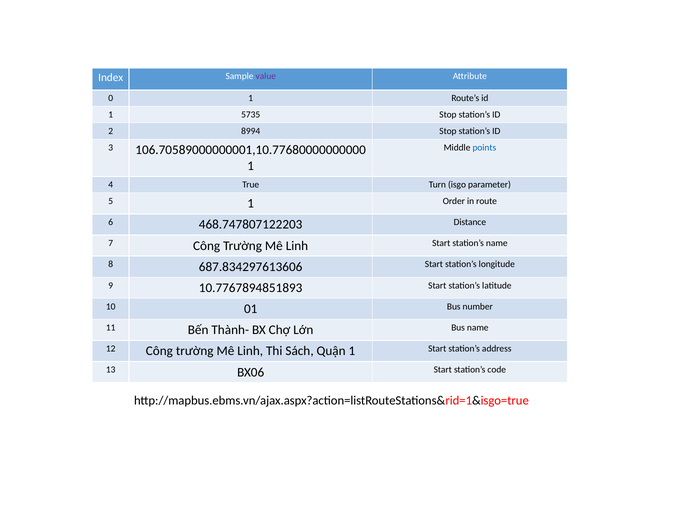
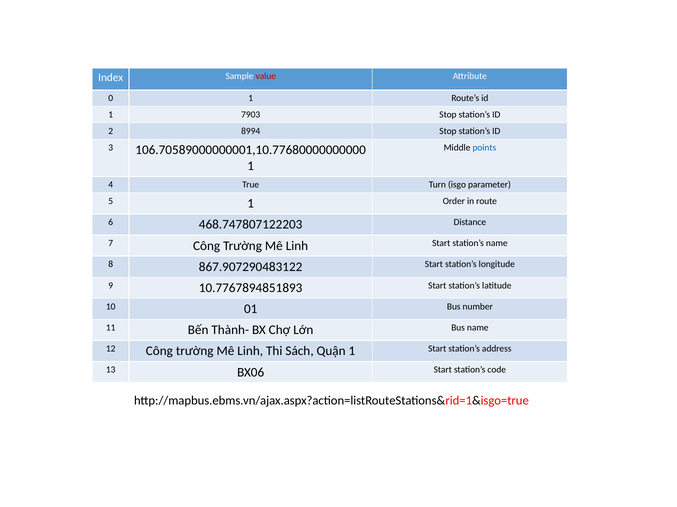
value colour: purple -> red (266, 76)
5735: 5735 -> 7903 (251, 115)
687.834297613606: 687.834297613606 -> 867.907290483122 (251, 267)
